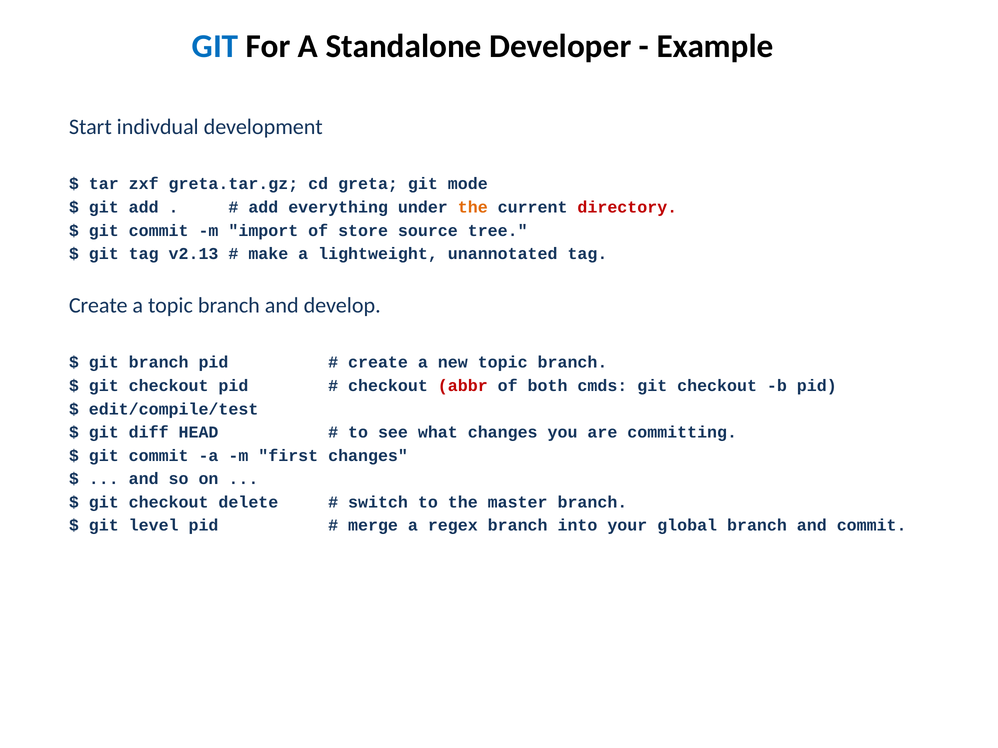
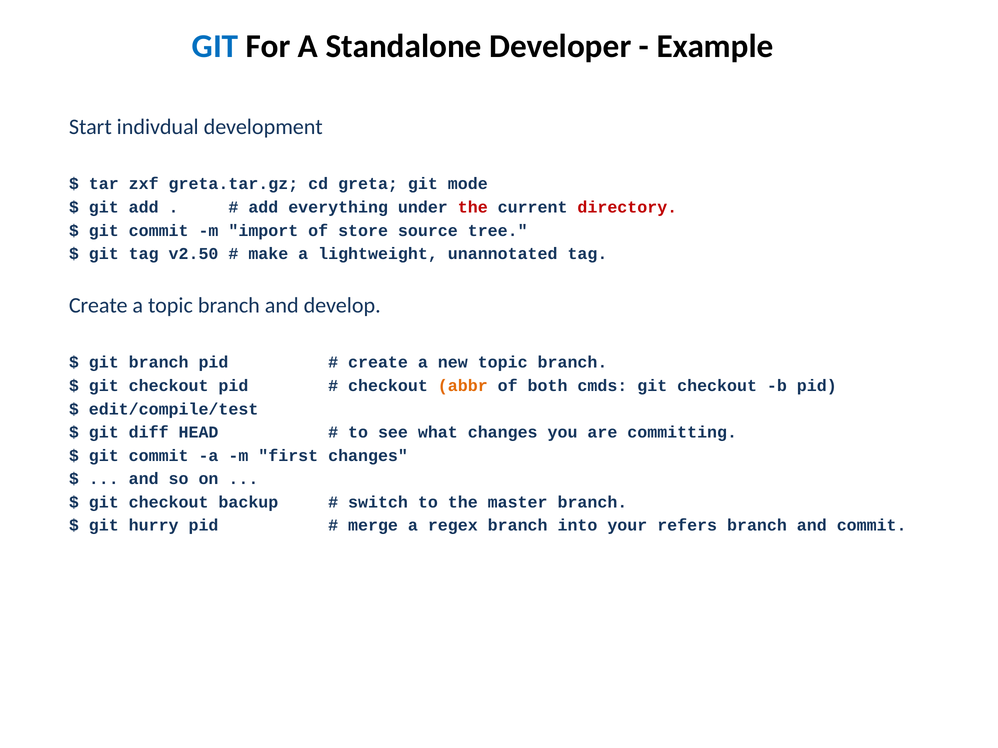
the colour: orange -> red (473, 207)
v2.13: v2.13 -> v2.50 (194, 254)
abbr colour: red -> orange (463, 386)
delete: delete -> backup (248, 503)
level: level -> hurry (154, 526)
global: global -> refers (687, 526)
